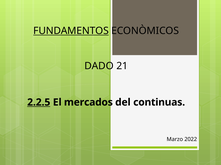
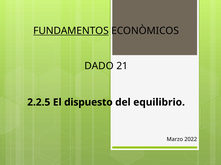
2.2.5 underline: present -> none (39, 103)
mercados: mercados -> dispuesto (88, 103)
continuas: continuas -> equilibrio (159, 103)
